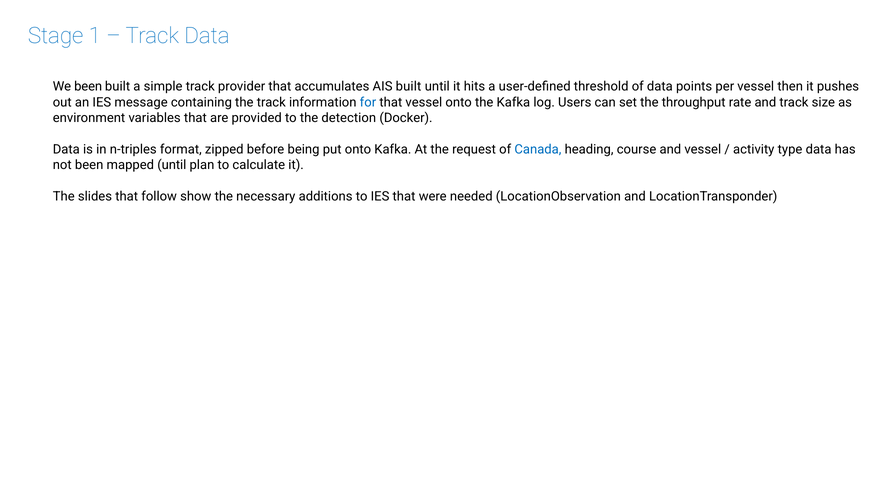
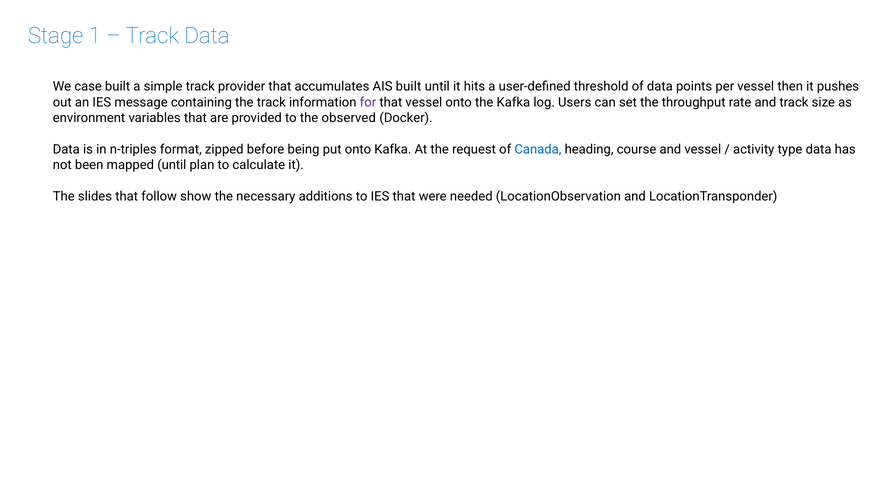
We been: been -> case (88, 87)
for colour: blue -> purple (368, 102)
detection: detection -> observed (349, 118)
